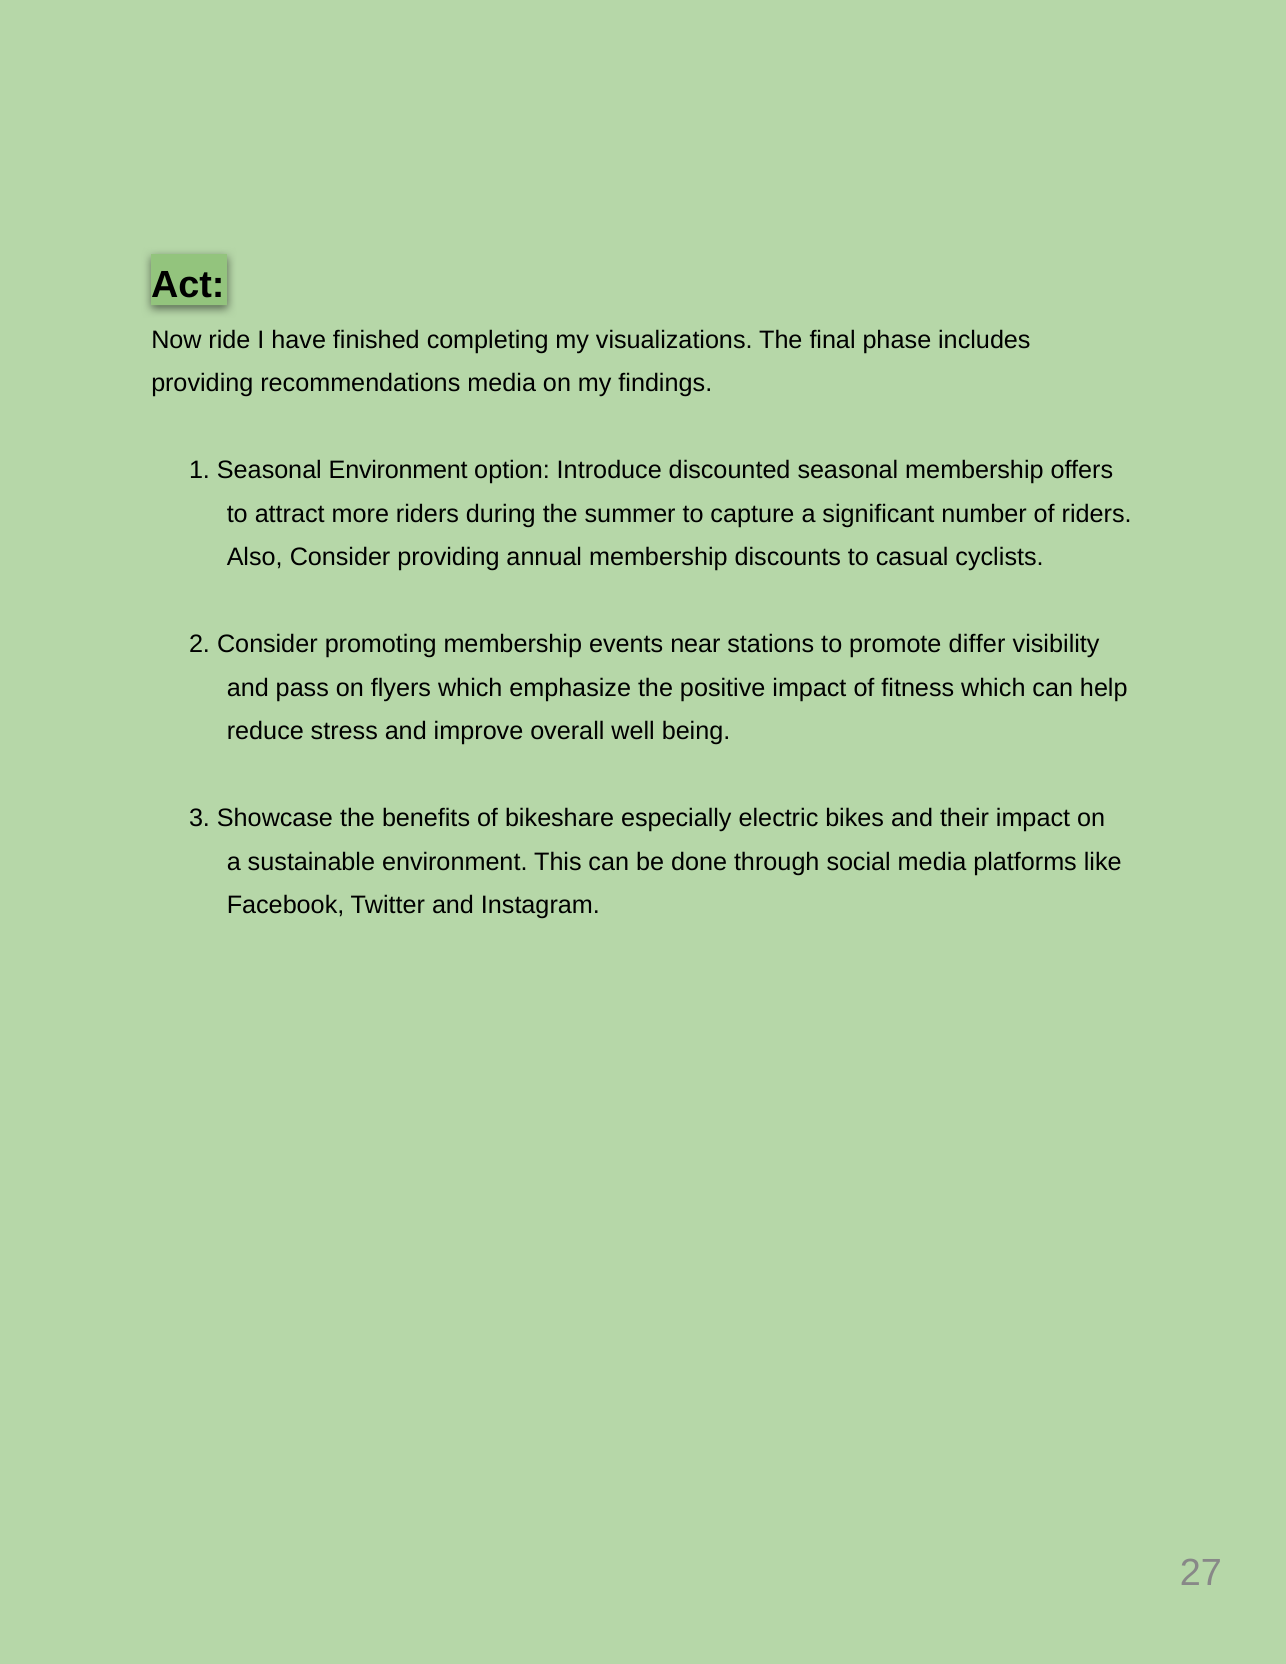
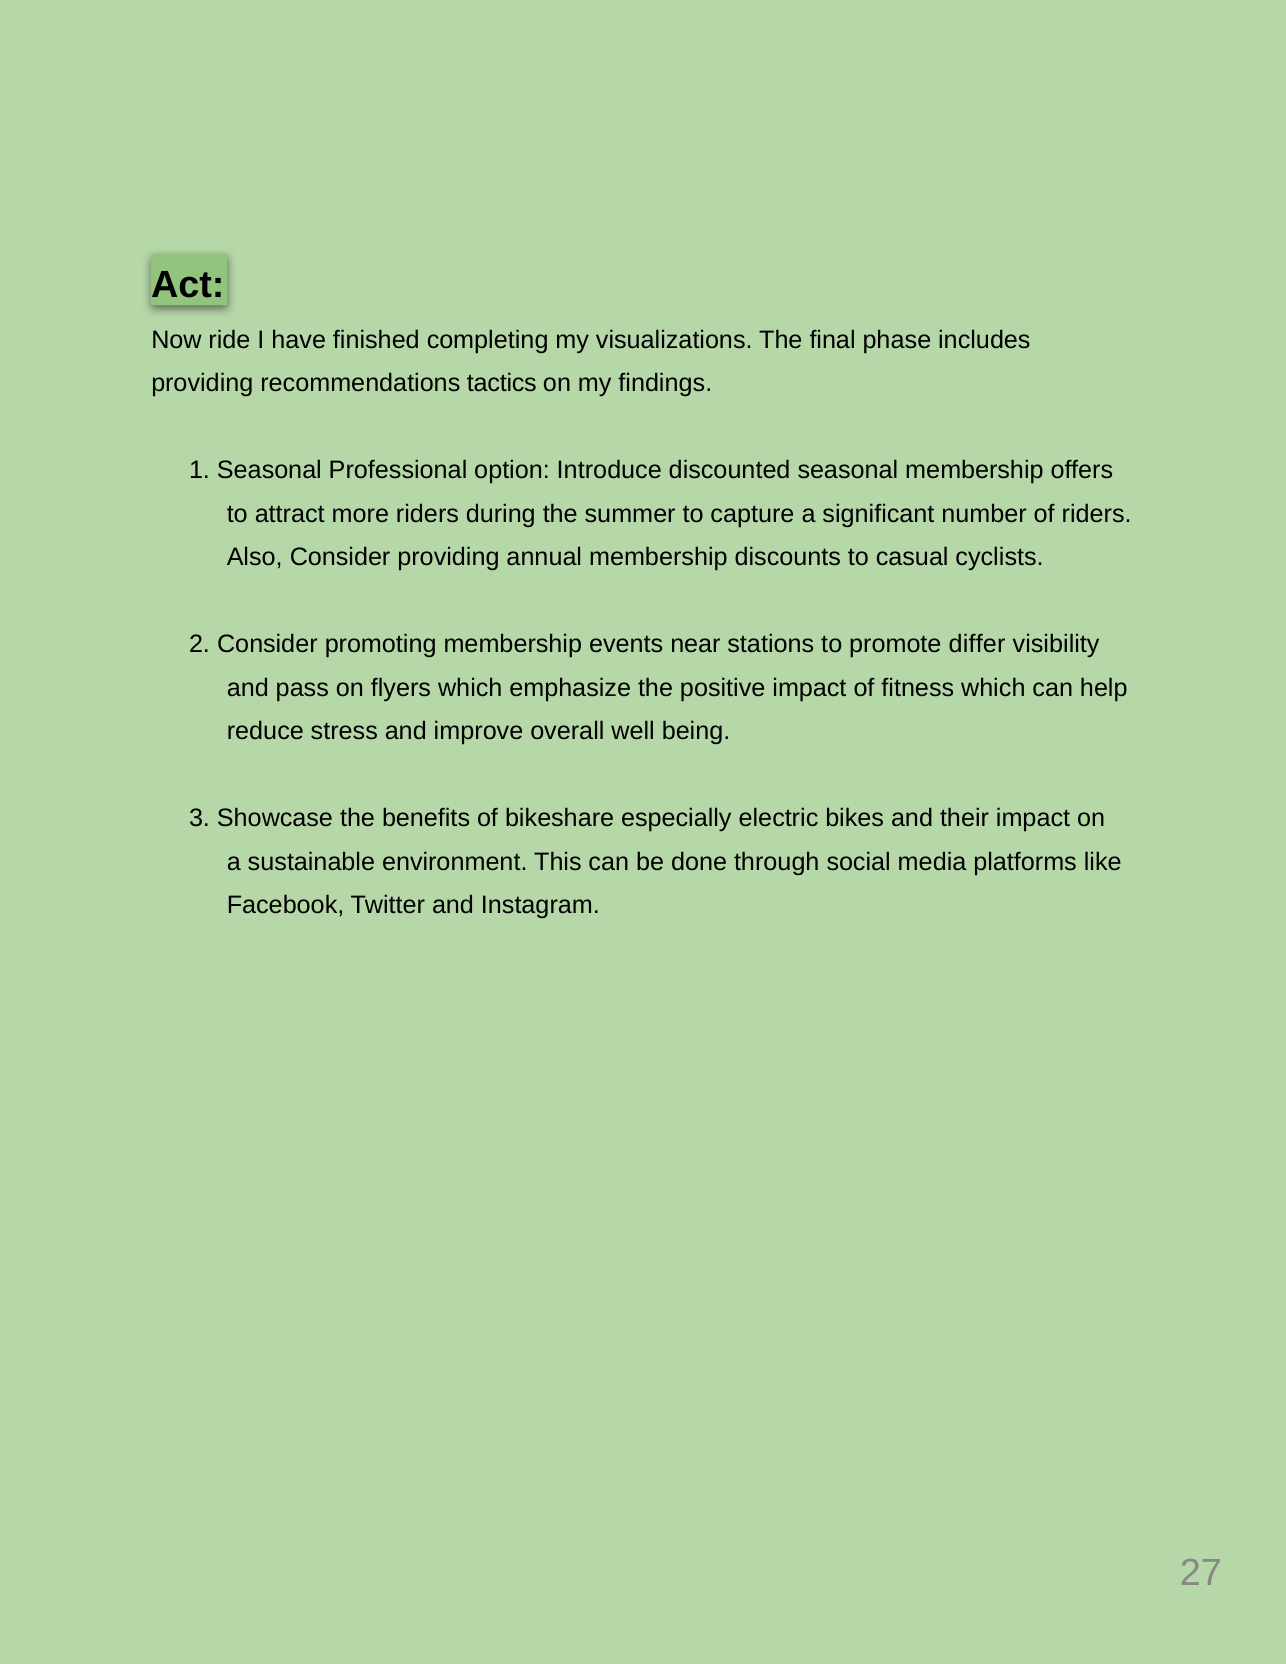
recommendations media: media -> tactics (502, 384)
Seasonal Environment: Environment -> Professional (398, 471)
